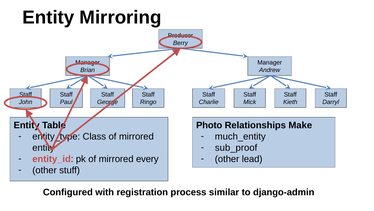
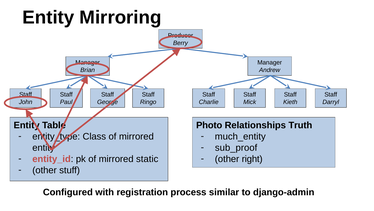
Make: Make -> Truth (300, 125)
every: every -> static (147, 159)
lead: lead -> right (252, 159)
